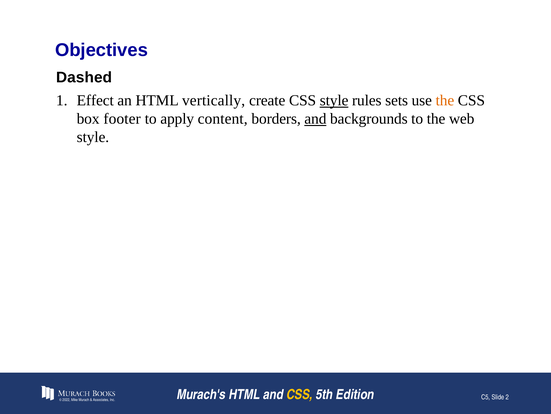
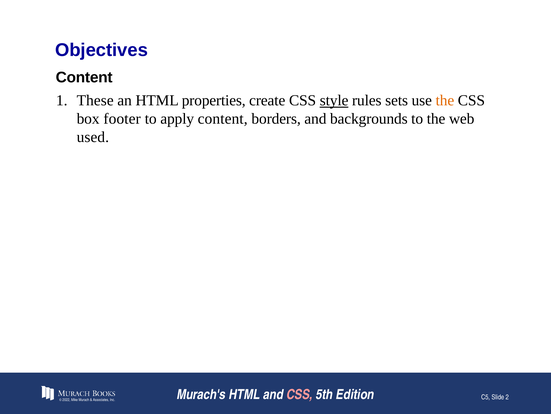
Dashed: Dashed -> Content (84, 77)
Effect: Effect -> These (95, 100)
vertically: vertically -> properties (214, 100)
and underline: present -> none (315, 119)
style: style -> used (93, 137)
CSS colour: yellow -> pink (300, 394)
